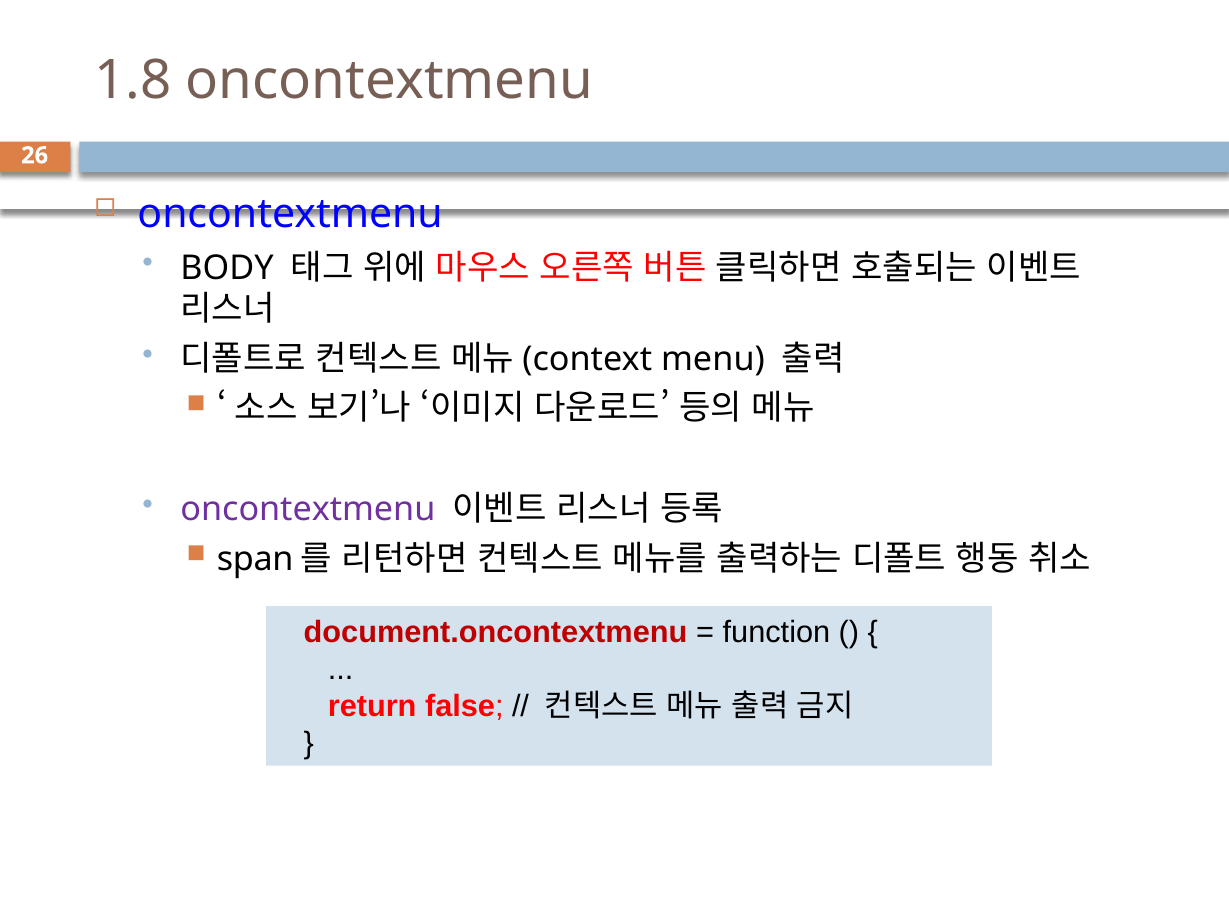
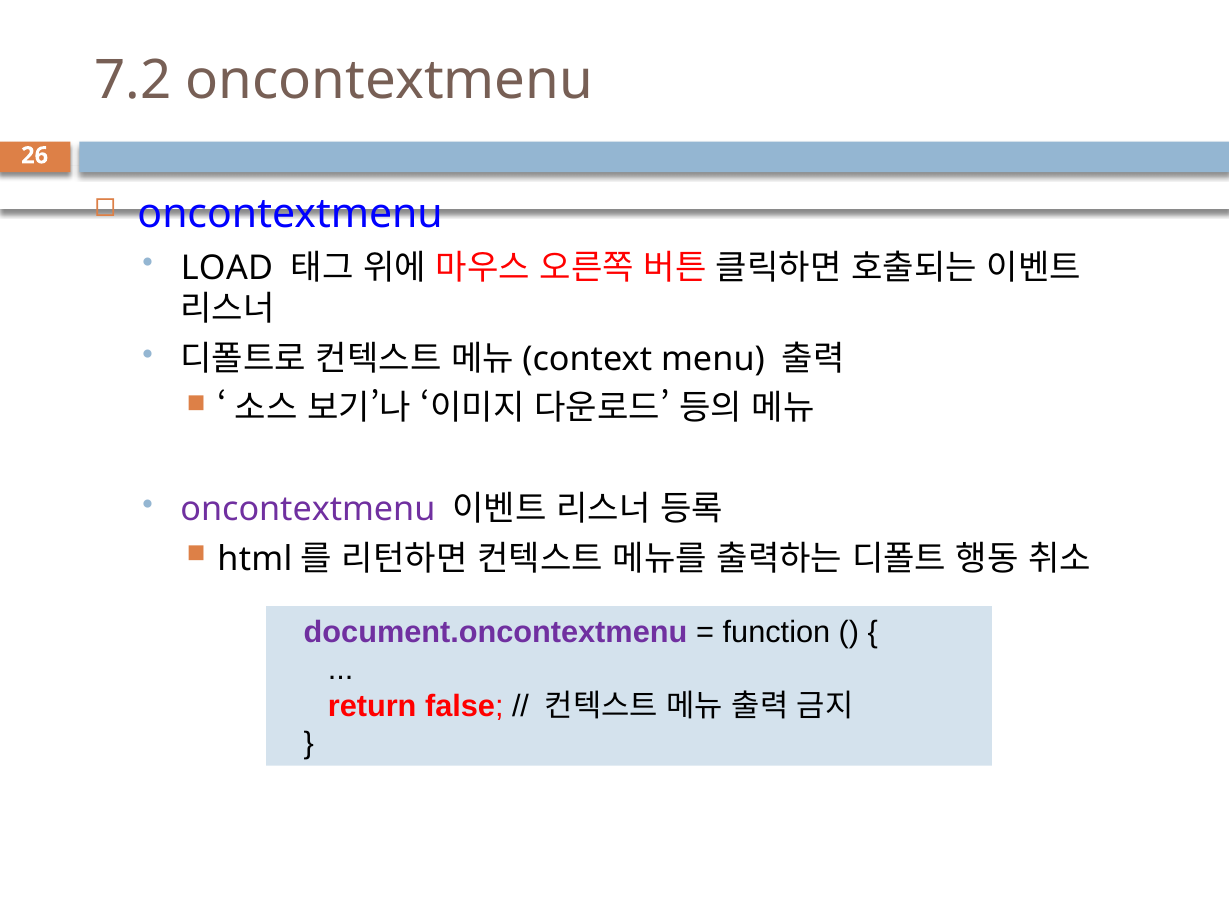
1.8: 1.8 -> 7.2 (133, 80)
BODY: BODY -> LOAD (227, 268)
span: span -> html (255, 559)
document.oncontextmenu colour: red -> purple (496, 633)
